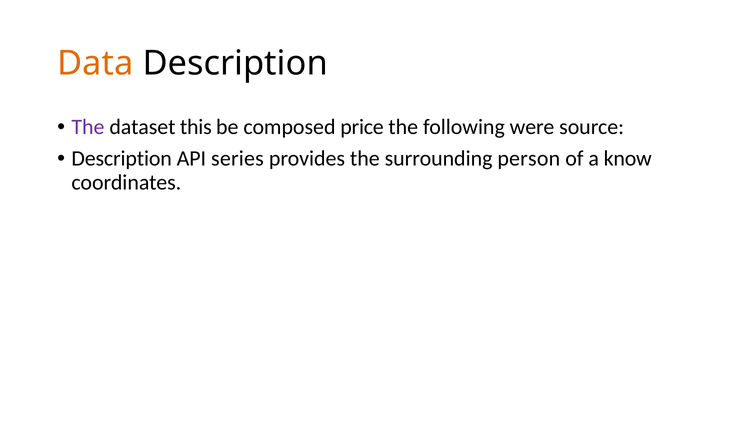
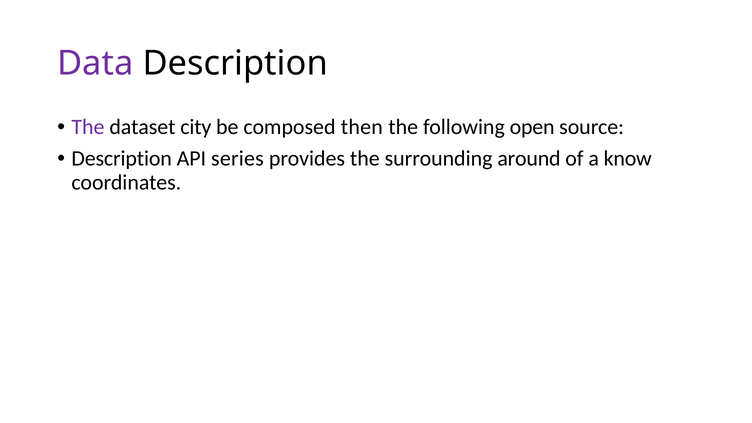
Data colour: orange -> purple (95, 63)
this: this -> city (196, 127)
price: price -> then (362, 127)
were: were -> open (532, 127)
person: person -> around (529, 159)
